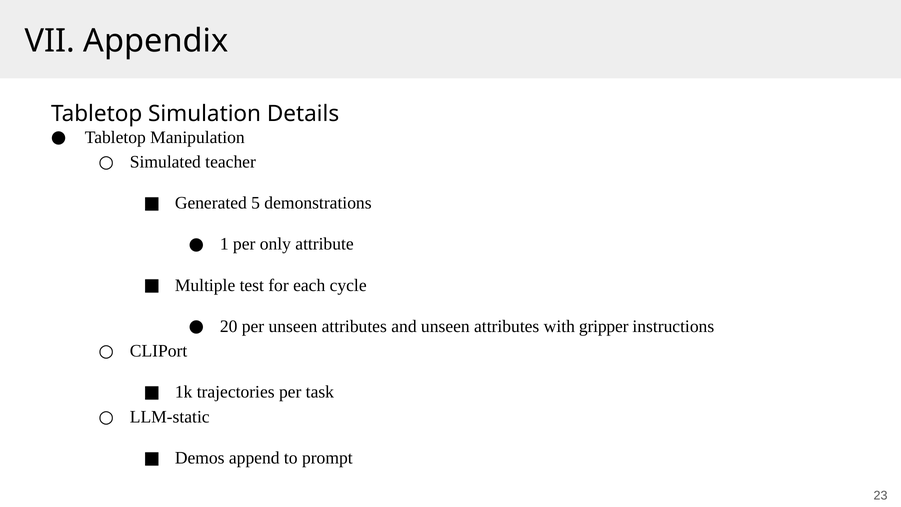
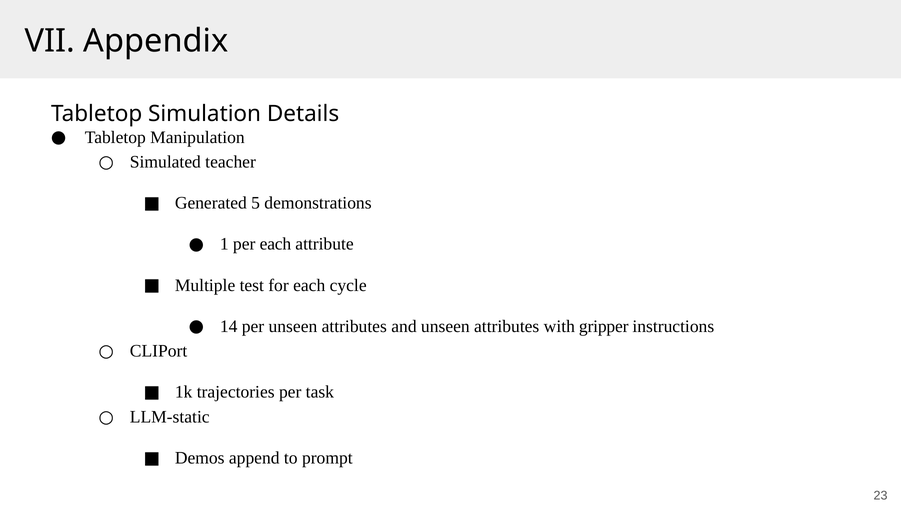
per only: only -> each (275, 244)
20: 20 -> 14 (229, 326)
